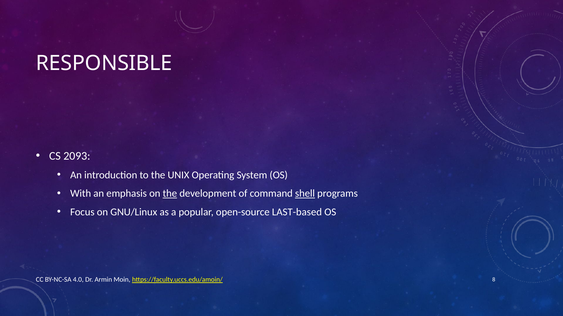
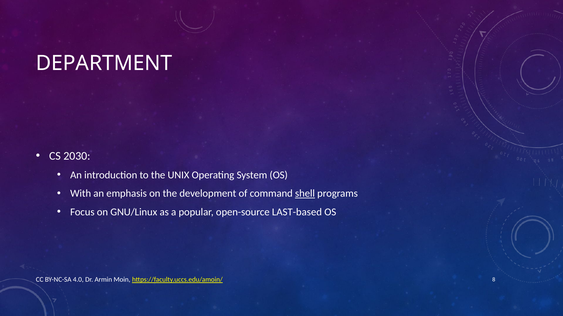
RESPONSIBLE: RESPONSIBLE -> DEPARTMENT (104, 63)
2093: 2093 -> 2030 (77, 156)
the underline: present -> none (170, 194)
